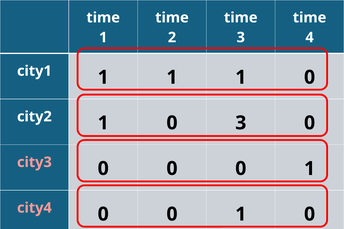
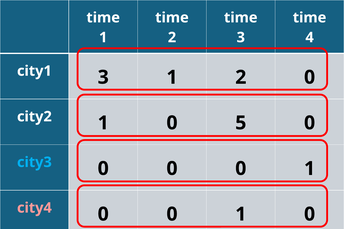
city1 1: 1 -> 3 (103, 77)
1: 1 -> 2 (241, 77)
0 3: 3 -> 5 (241, 123)
city3 colour: pink -> light blue (34, 162)
